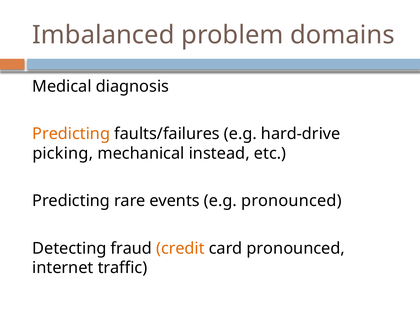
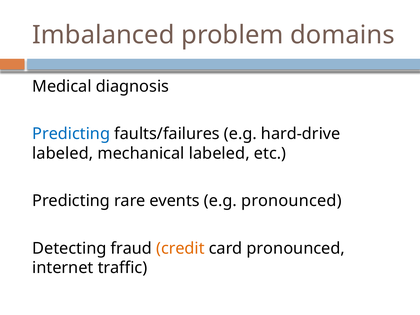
Predicting colour: orange -> blue (71, 134)
picking: picking -> labeled (63, 154)
mechanical instead: instead -> labeled (219, 154)
